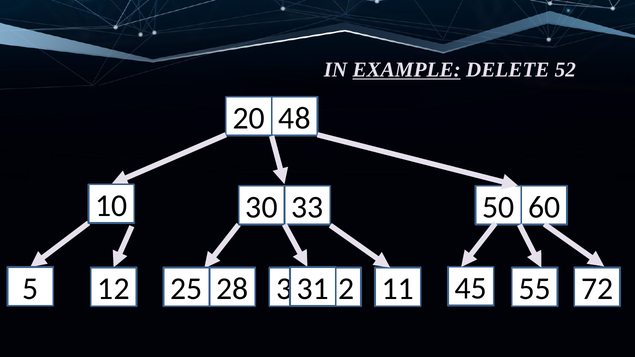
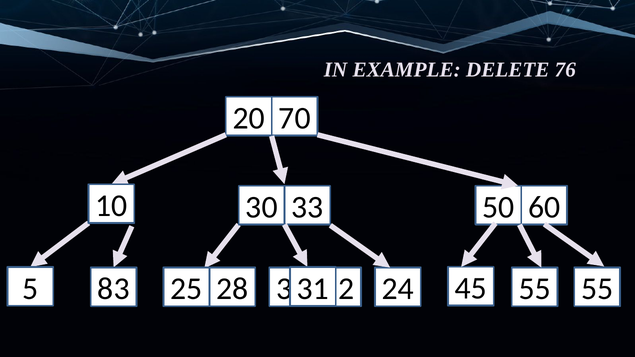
EXAMPLE underline: present -> none (407, 70)
52: 52 -> 76 (565, 70)
48: 48 -> 70 (295, 118)
12: 12 -> 83 (114, 289)
11: 11 -> 24 (398, 289)
55 72: 72 -> 55 (597, 289)
